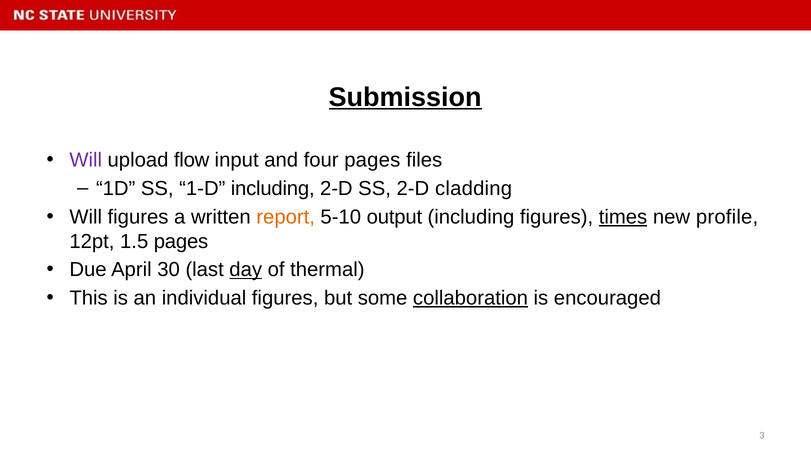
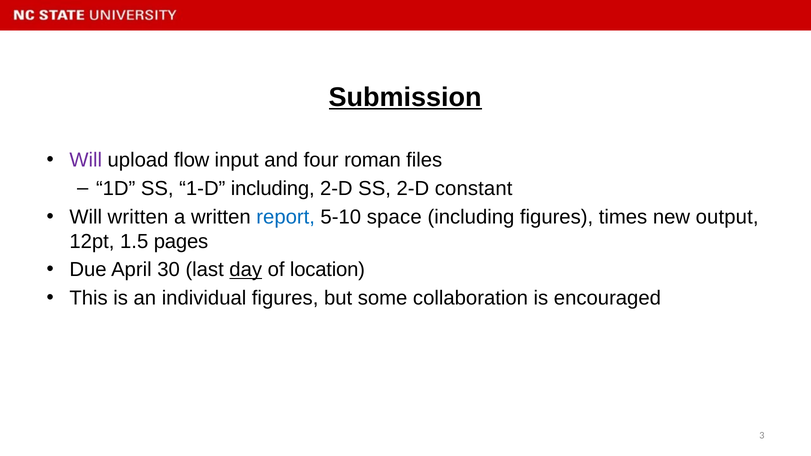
four pages: pages -> roman (372, 160)
cladding: cladding -> constant (474, 189)
Will figures: figures -> written (138, 217)
report colour: orange -> blue (286, 217)
output: output -> space (394, 217)
times underline: present -> none (623, 217)
profile: profile -> output (727, 217)
thermal: thermal -> location (327, 270)
collaboration underline: present -> none (470, 298)
